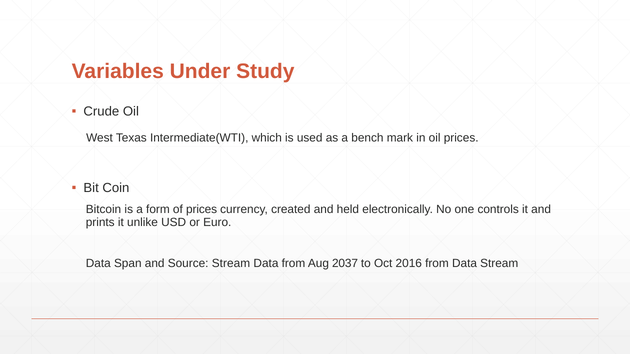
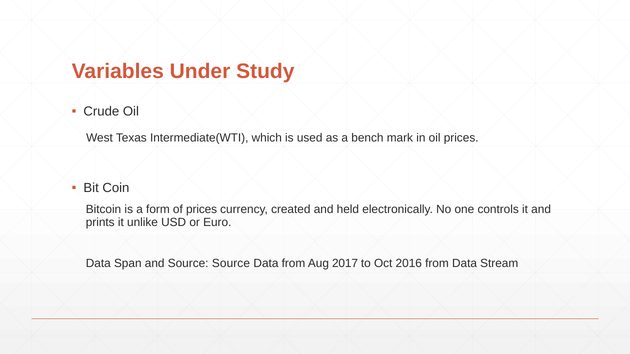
Source Stream: Stream -> Source (231, 264)
2037: 2037 -> 2017 (345, 264)
